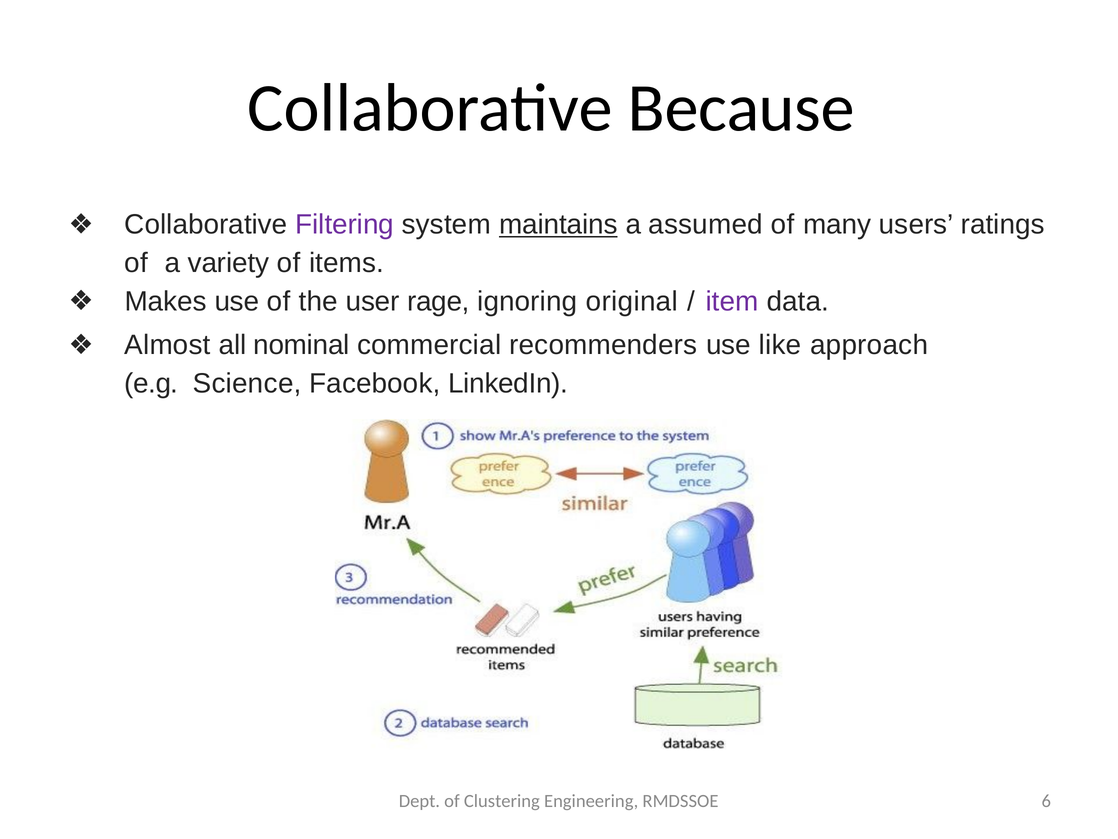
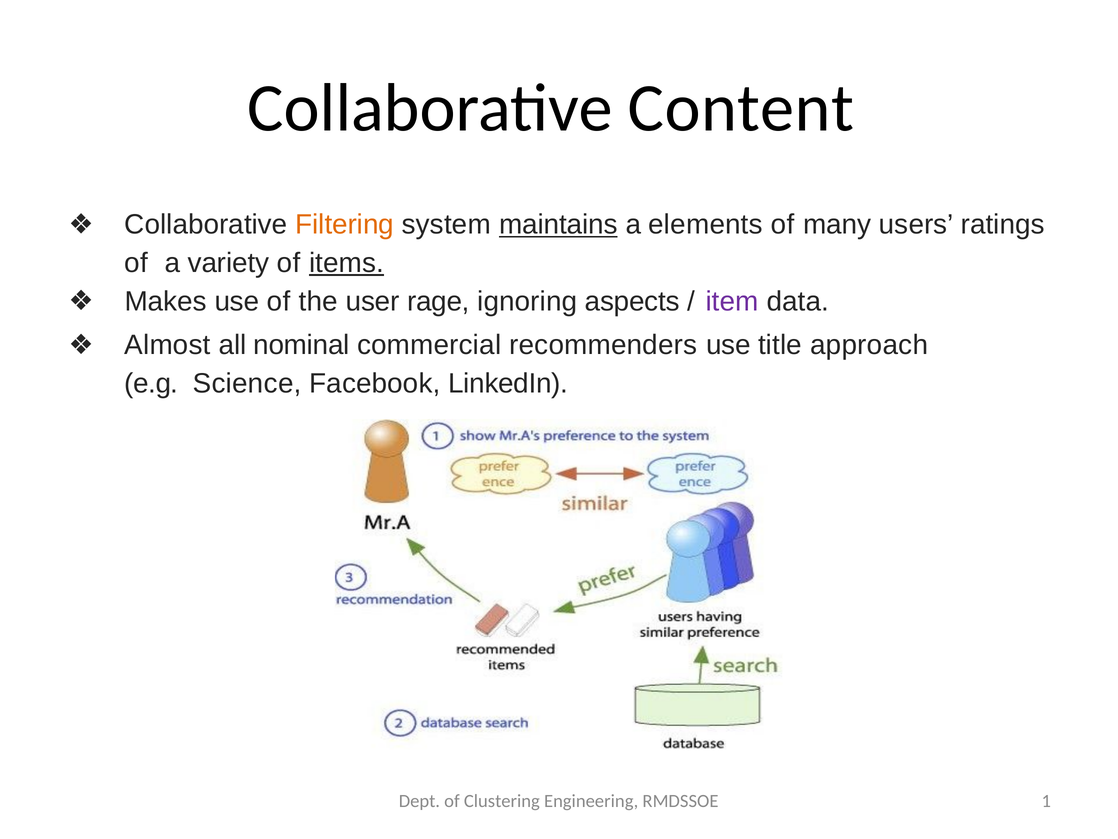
Because: Because -> Content (741, 108)
Filtering colour: purple -> orange (345, 225)
assumed: assumed -> elements (706, 225)
items underline: none -> present (347, 263)
original: original -> aspects (632, 301)
like: like -> title (780, 345)
6: 6 -> 1 (1046, 801)
